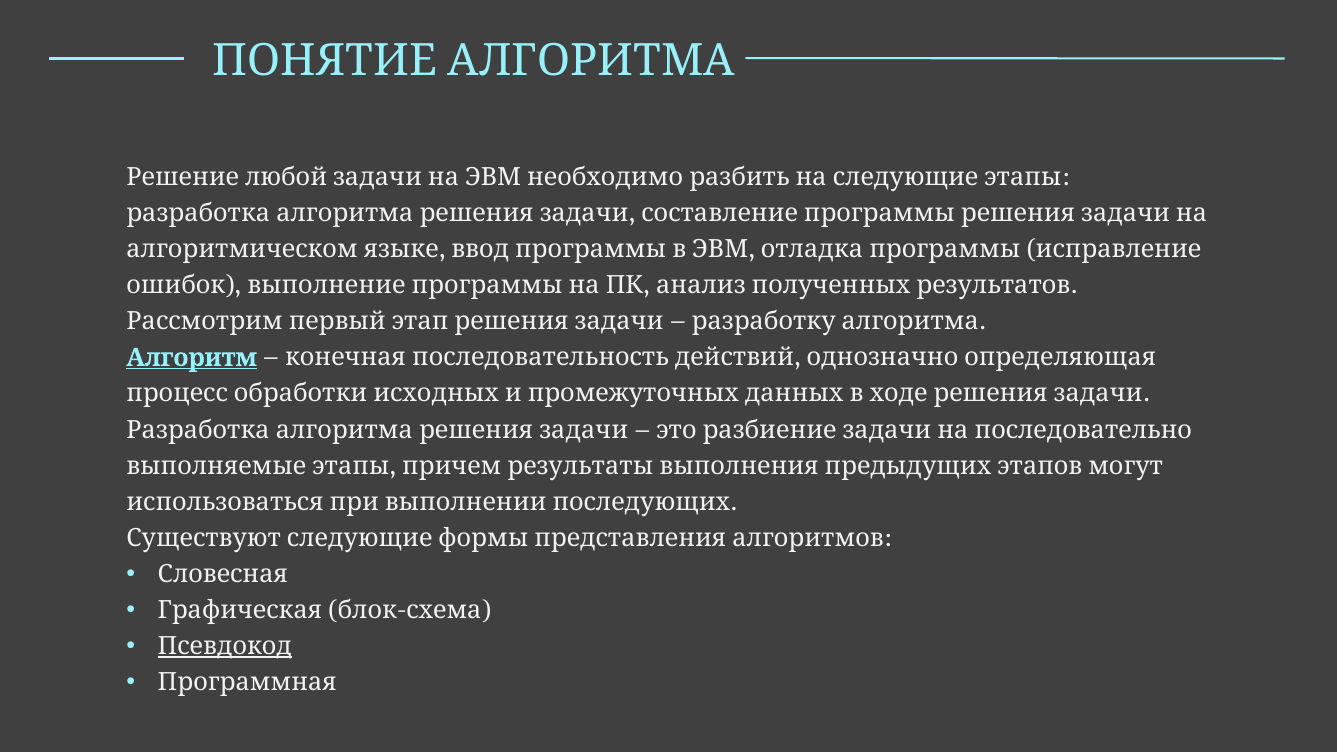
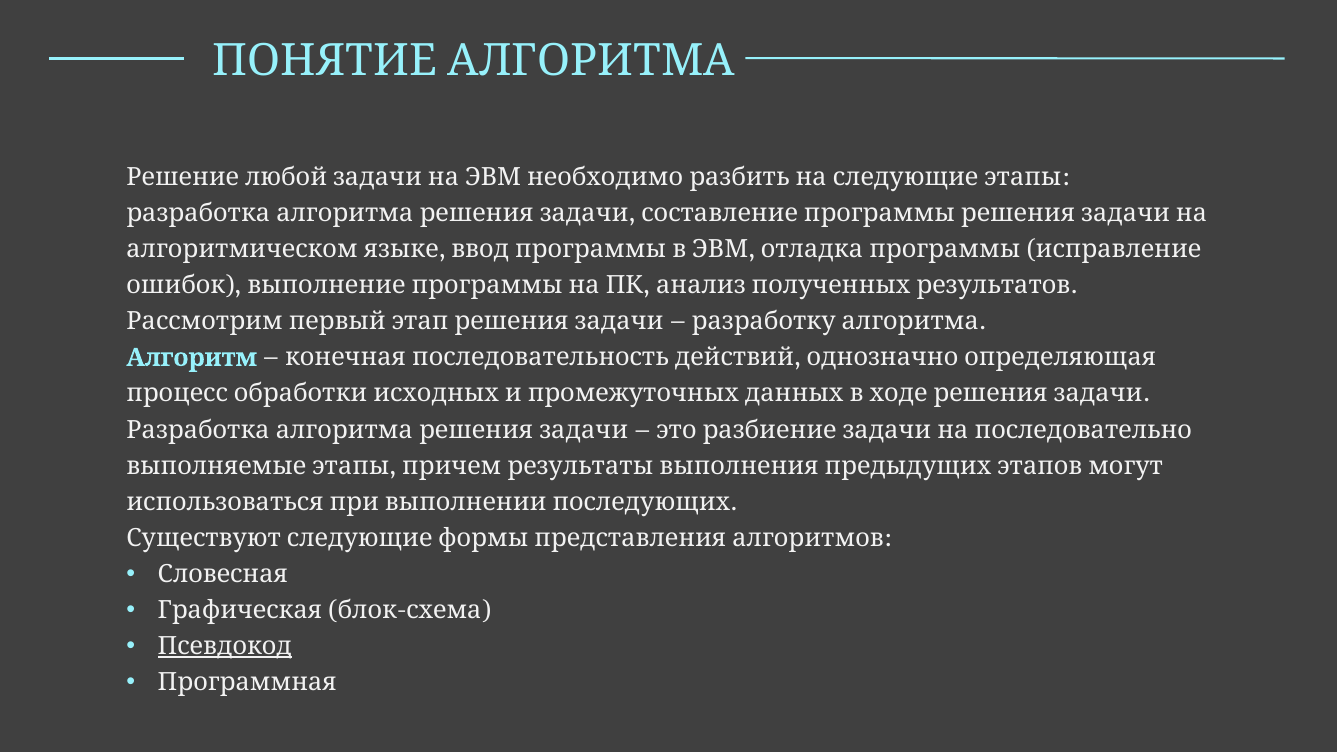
Алгоритм underline: present -> none (192, 358)
